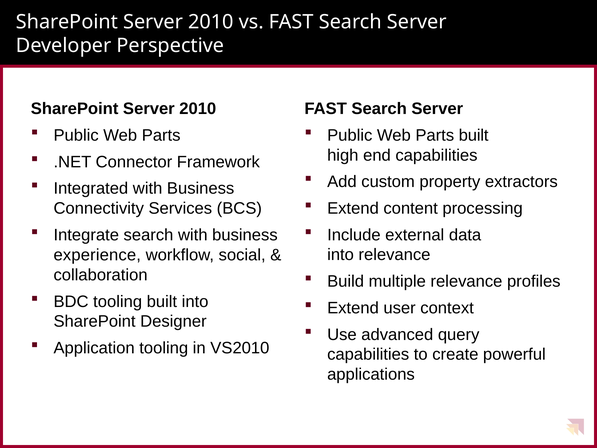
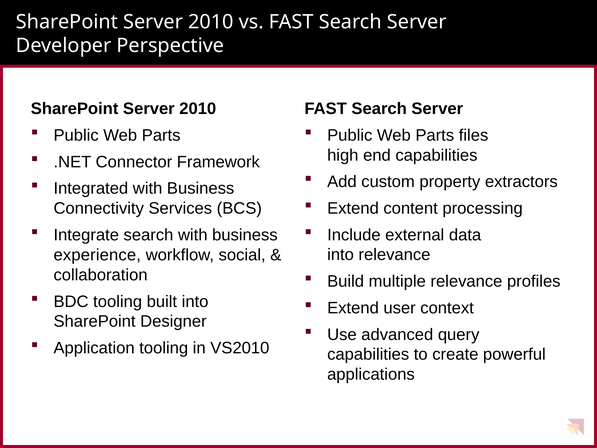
Parts built: built -> files (474, 135)
